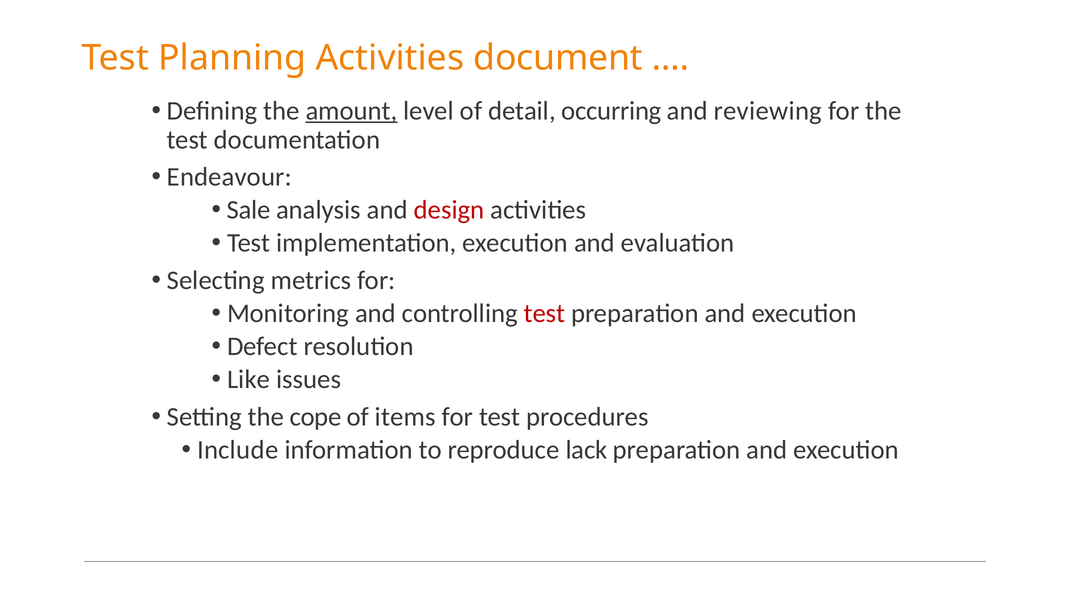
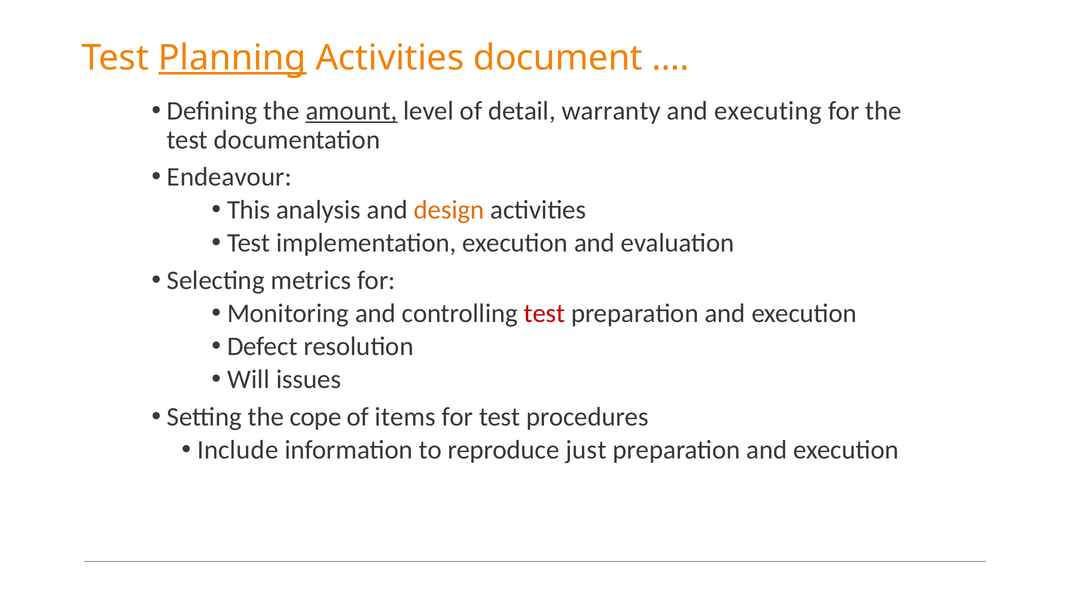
Planning underline: none -> present (232, 58)
occurring: occurring -> warranty (611, 111)
reviewing: reviewing -> executing (768, 111)
Sale: Sale -> This (249, 210)
design colour: red -> orange (449, 210)
Like: Like -> Will (248, 379)
lack: lack -> just (586, 450)
